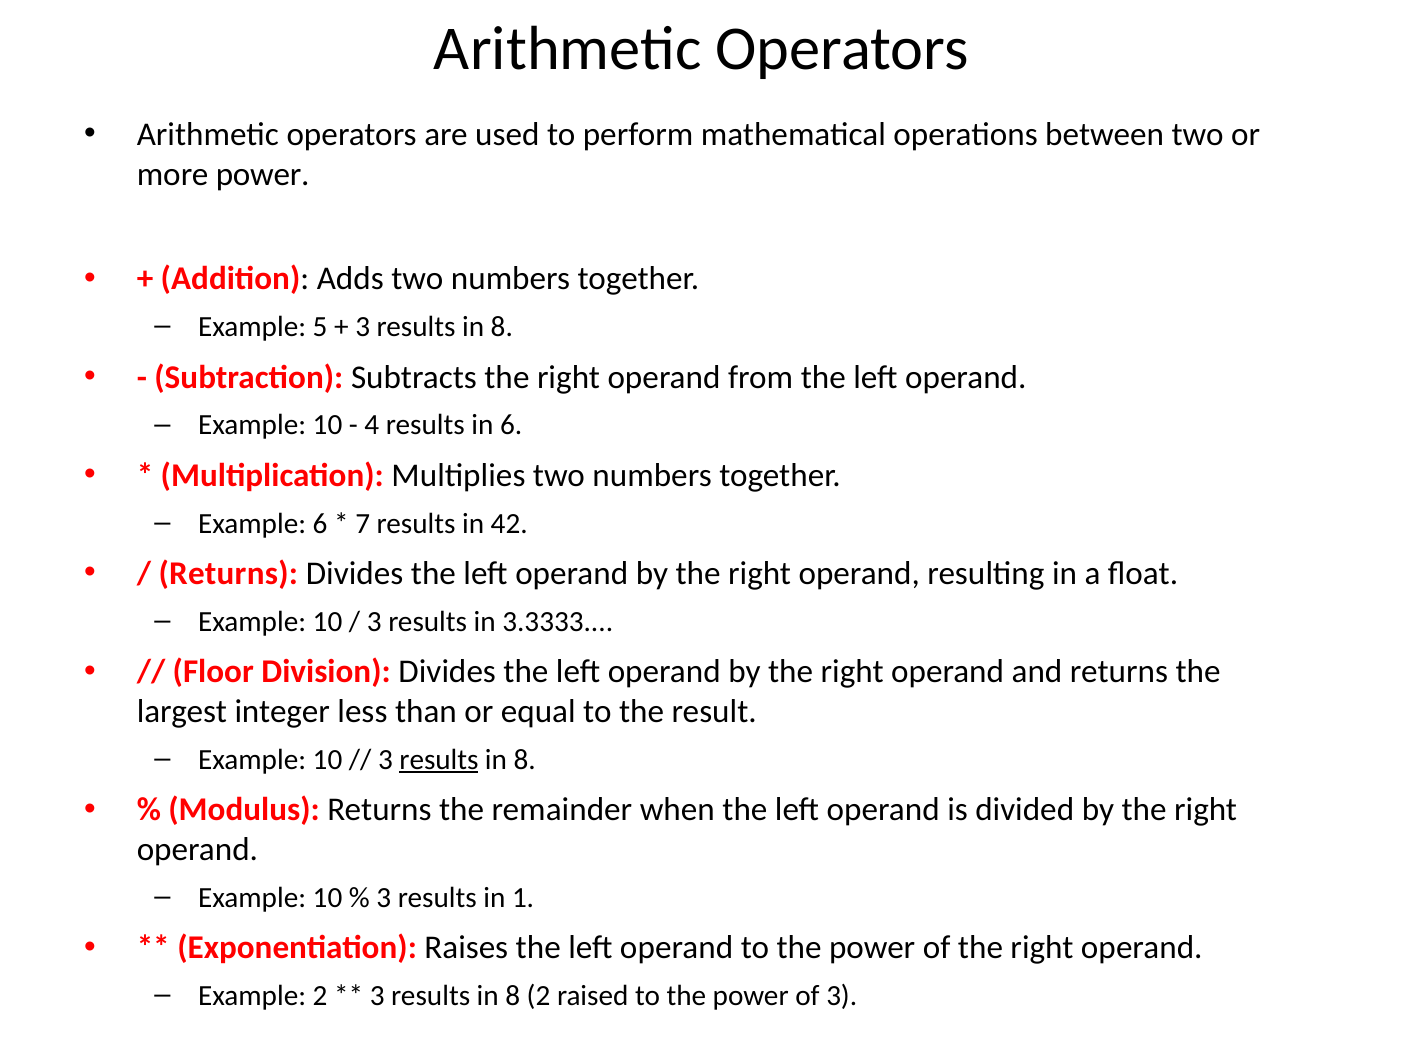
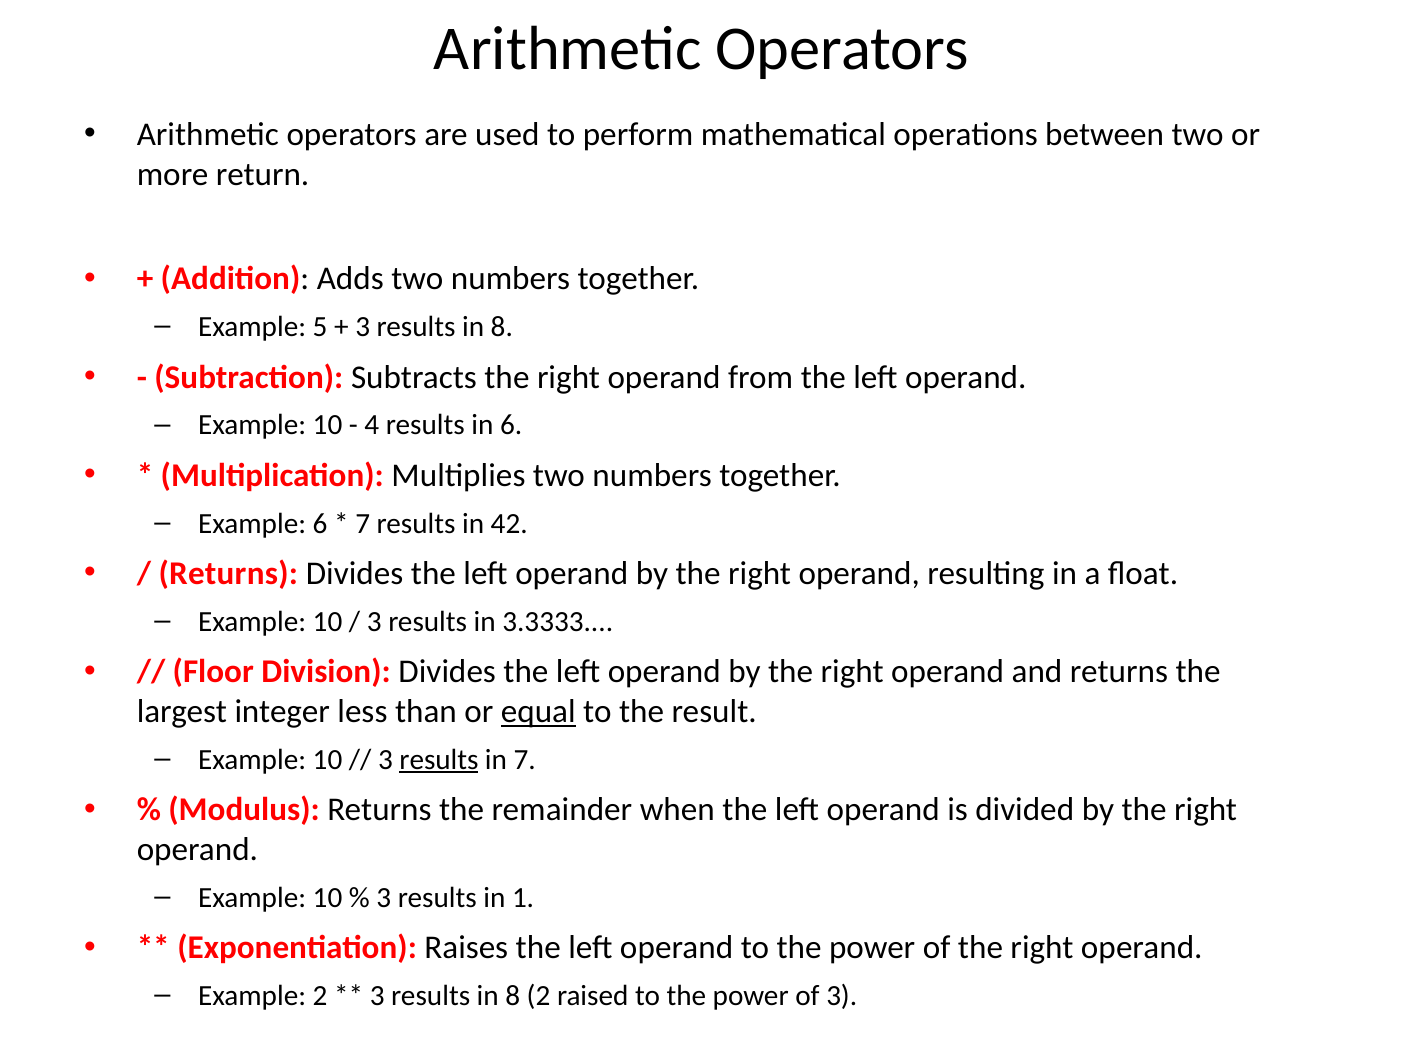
more power: power -> return (263, 175)
equal underline: none -> present (538, 712)
8: 8 -> 7 (525, 760)
